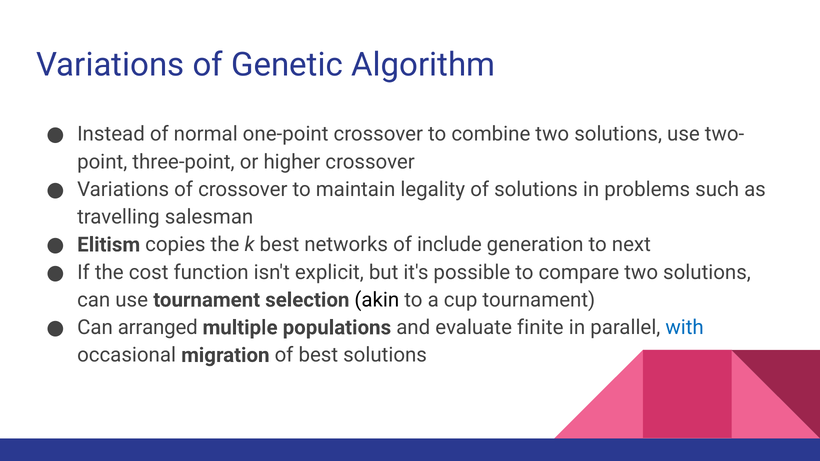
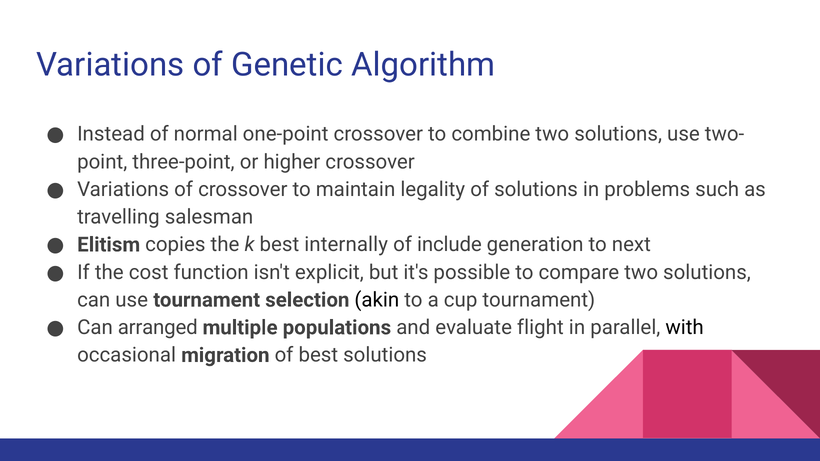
networks: networks -> internally (346, 245)
finite: finite -> flight (540, 328)
with colour: blue -> black (685, 328)
